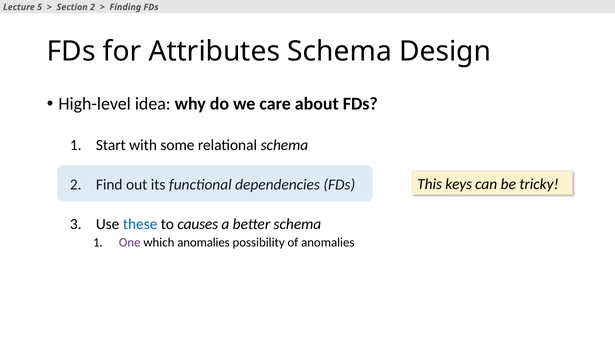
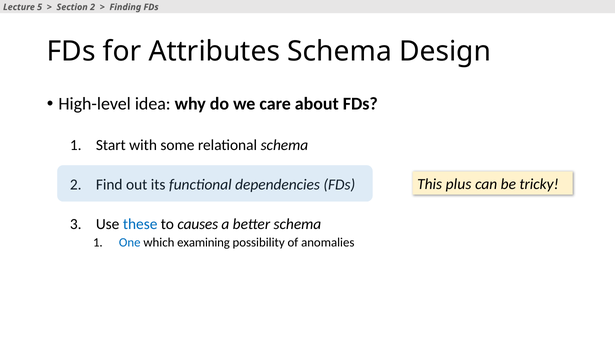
keys: keys -> plus (459, 184)
One colour: purple -> blue (130, 243)
which anomalies: anomalies -> examining (204, 243)
